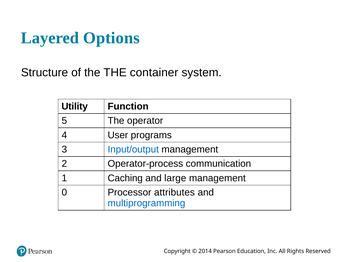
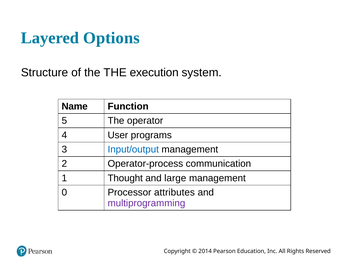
container: container -> execution (154, 72)
Utility: Utility -> Name (75, 106)
Caching: Caching -> Thought (125, 178)
multiprogramming colour: blue -> purple (146, 203)
